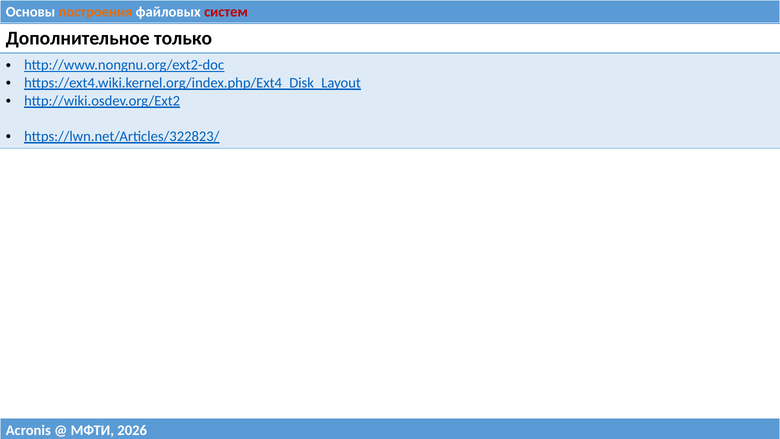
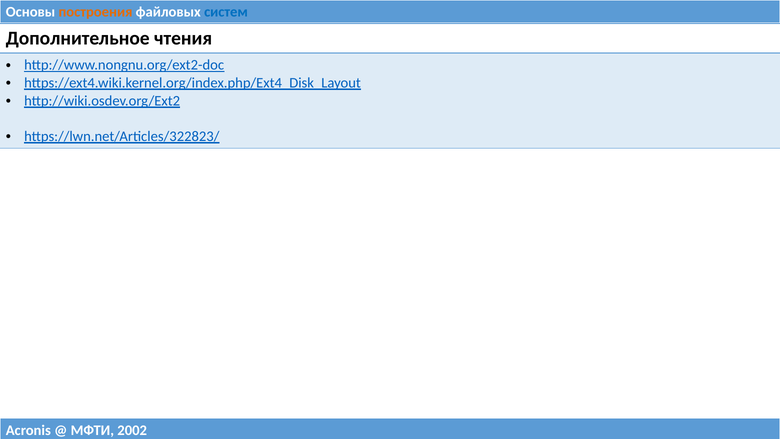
систем colour: red -> blue (226, 12)
только: только -> чтения (183, 38)
2026: 2026 -> 2002 (132, 430)
